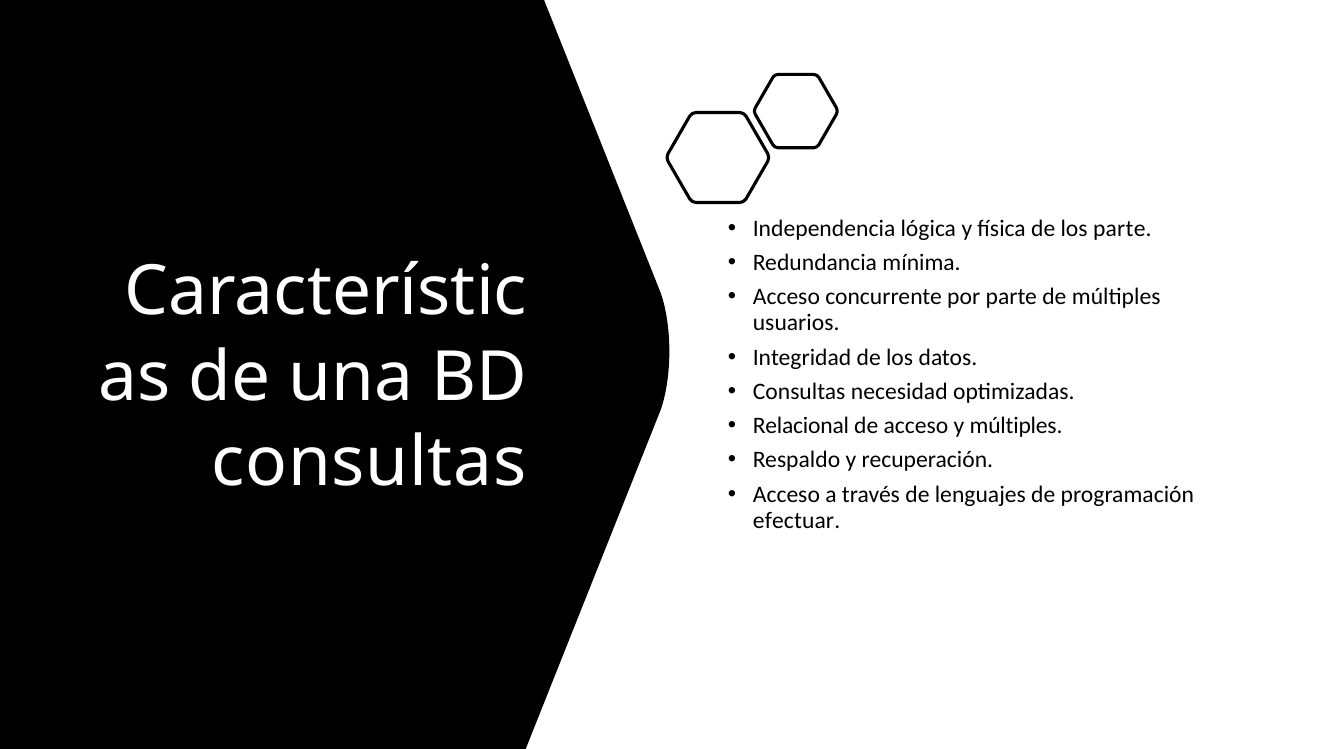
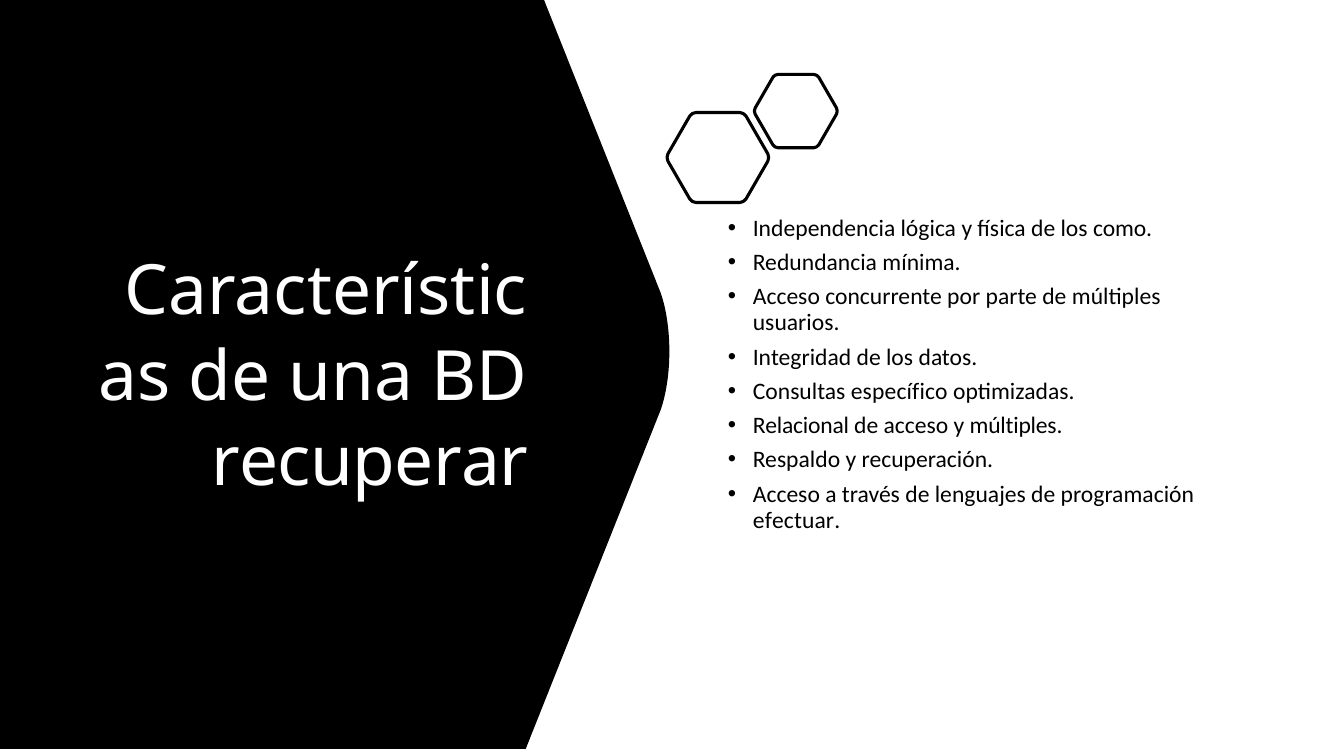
los parte: parte -> como (1123, 229)
necesidad: necesidad -> específico (899, 392)
consultas: consultas -> recuperar (370, 462)
